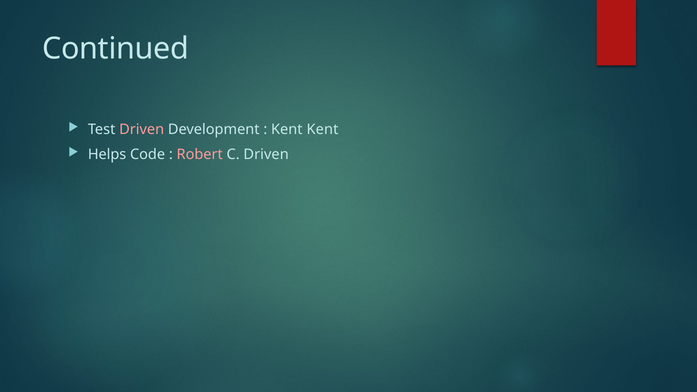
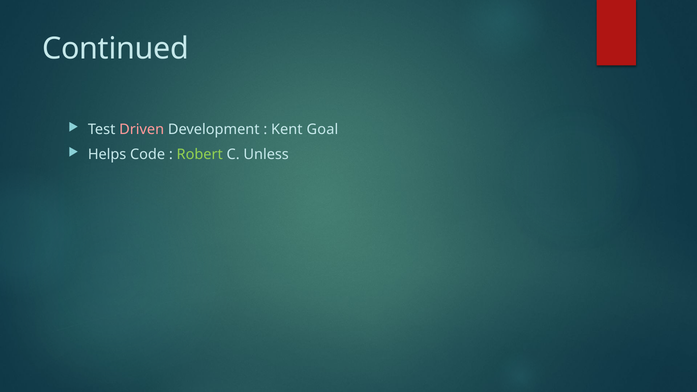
Kent Kent: Kent -> Goal (322, 130)
Robert colour: pink -> light green (200, 154)
C Driven: Driven -> Unless (266, 154)
